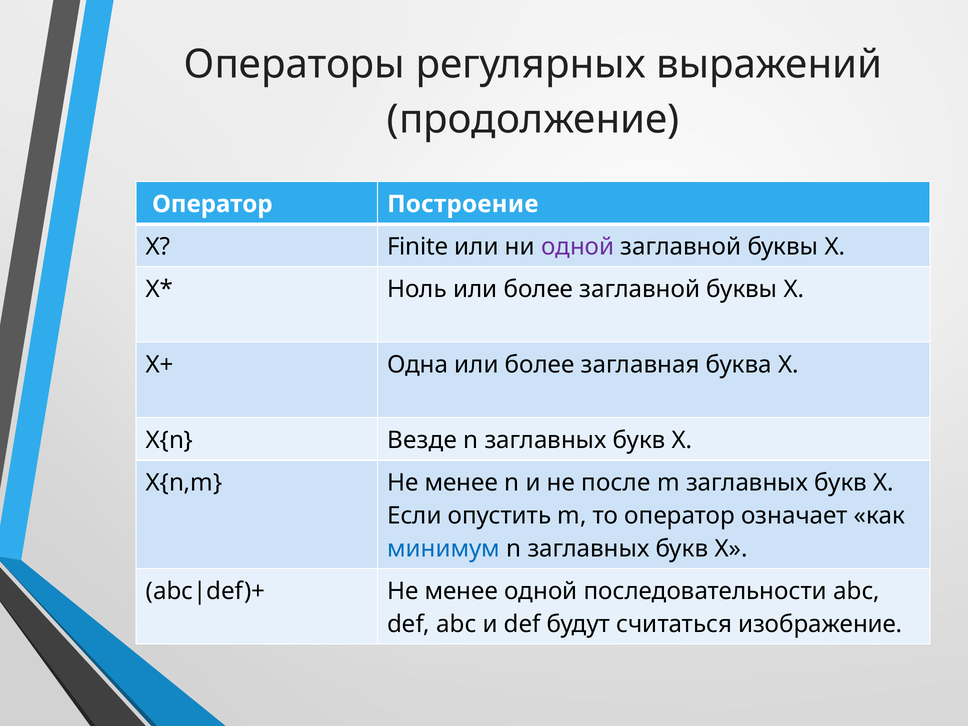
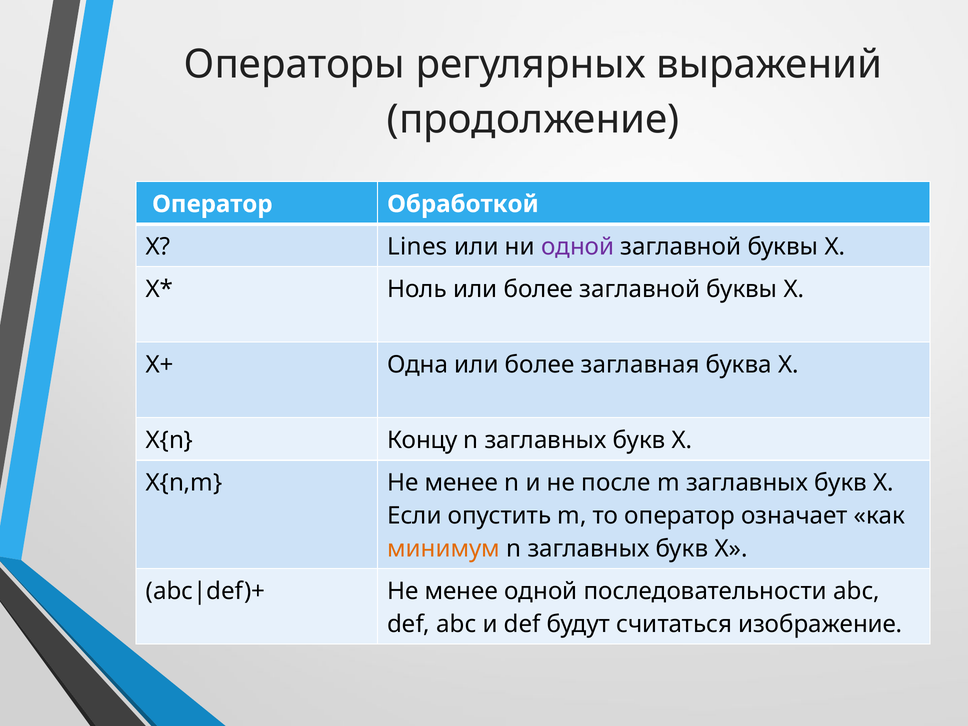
Построение: Построение -> Обработкой (463, 204)
Finite: Finite -> Lines (418, 247)
Везде: Везде -> Концу (422, 440)
минимум colour: blue -> orange (444, 549)
